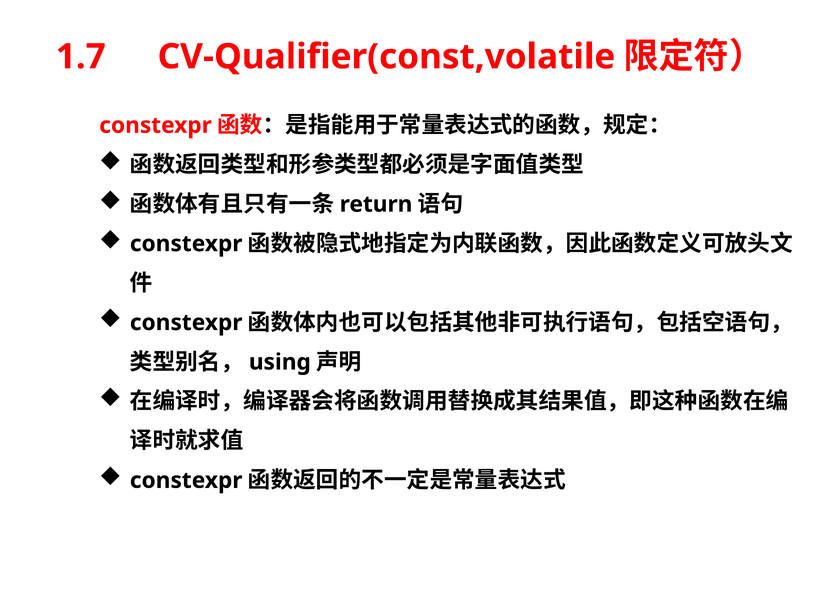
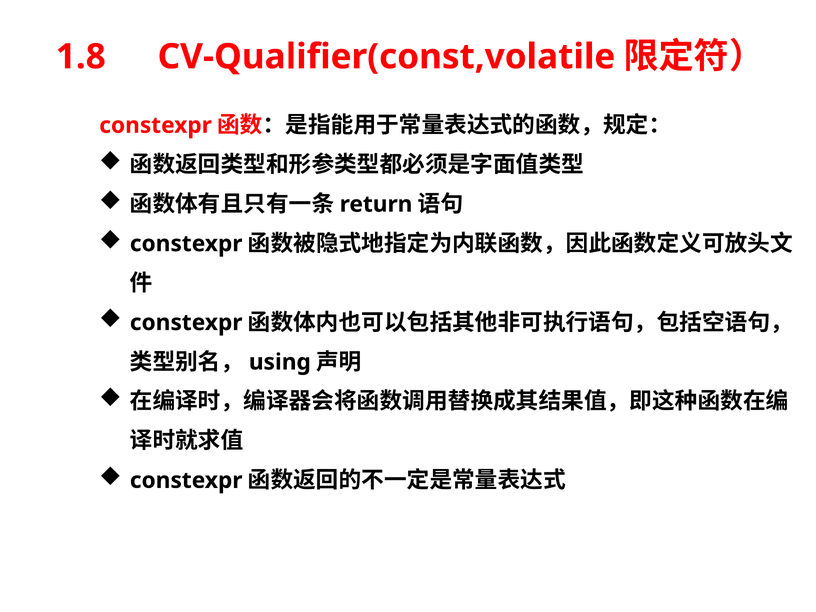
1.7: 1.7 -> 1.8 (81, 57)
